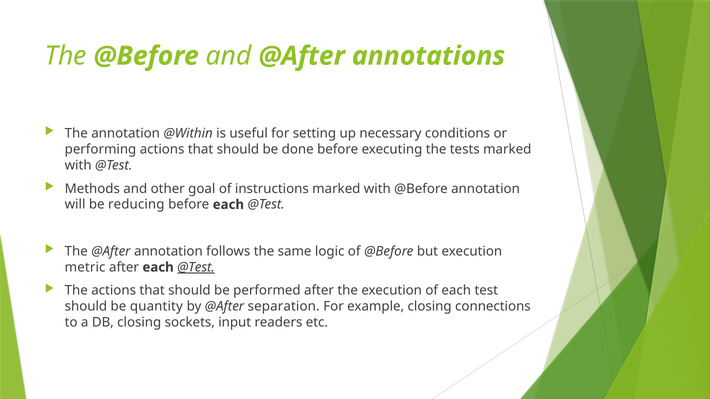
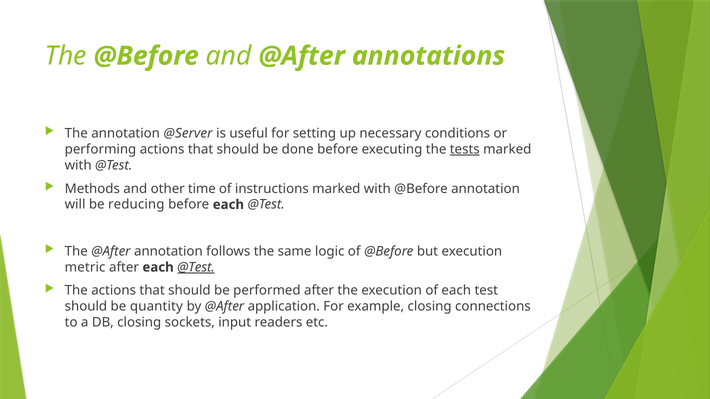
@Within: @Within -> @Server (188, 133)
tests underline: none -> present (465, 149)
goal: goal -> time (202, 189)
separation: separation -> application (284, 307)
